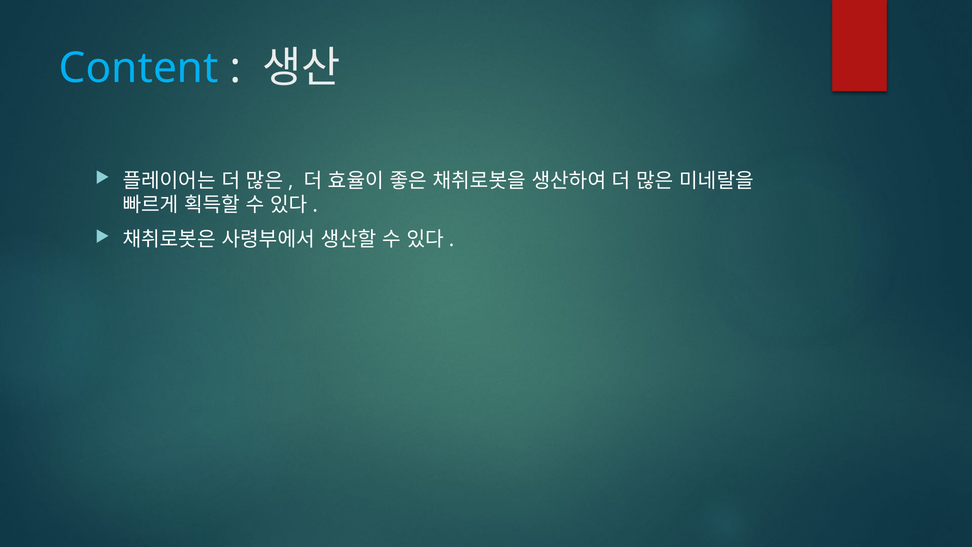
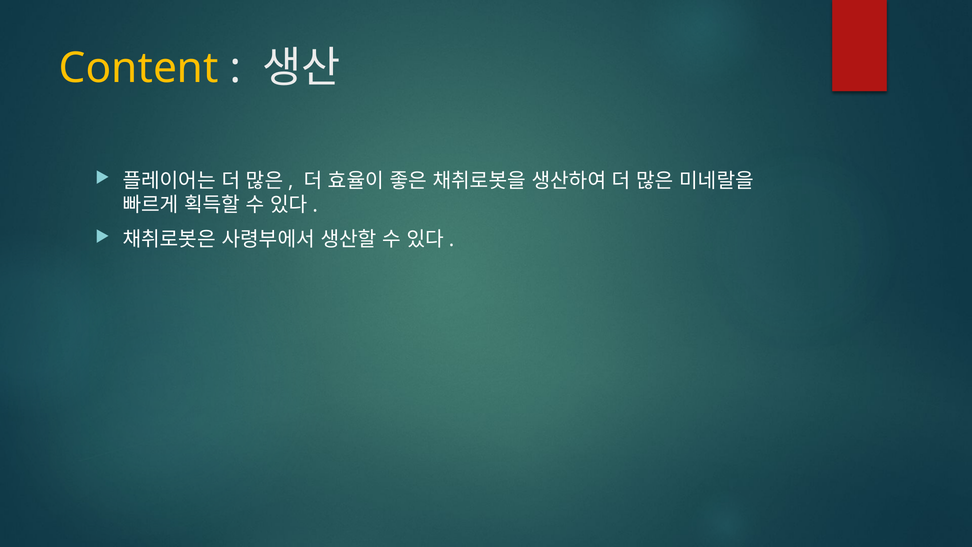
Content colour: light blue -> yellow (139, 68)
